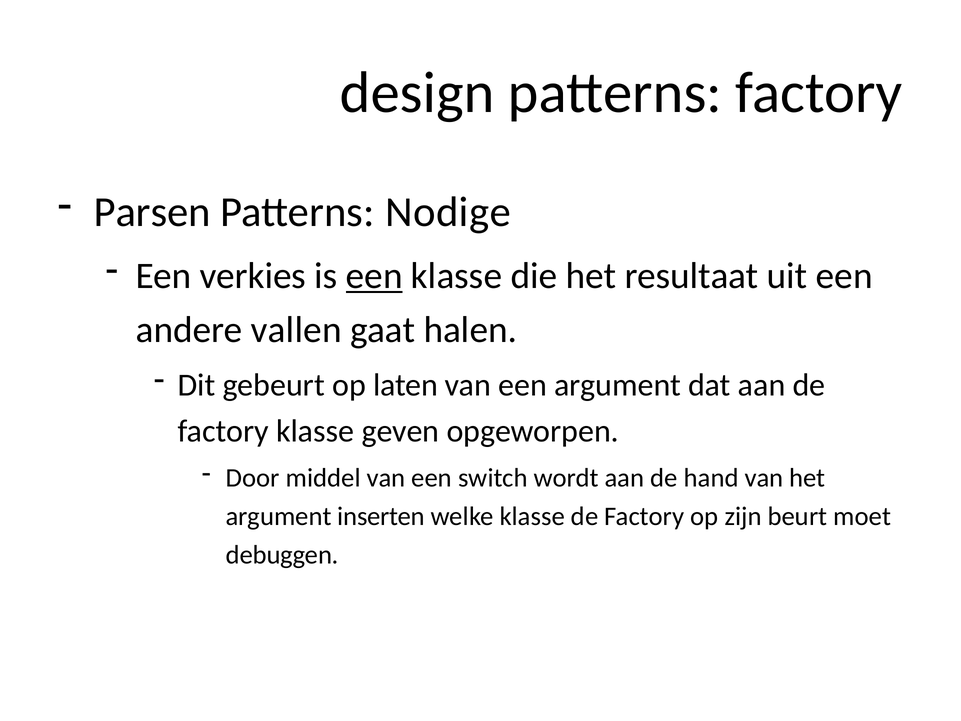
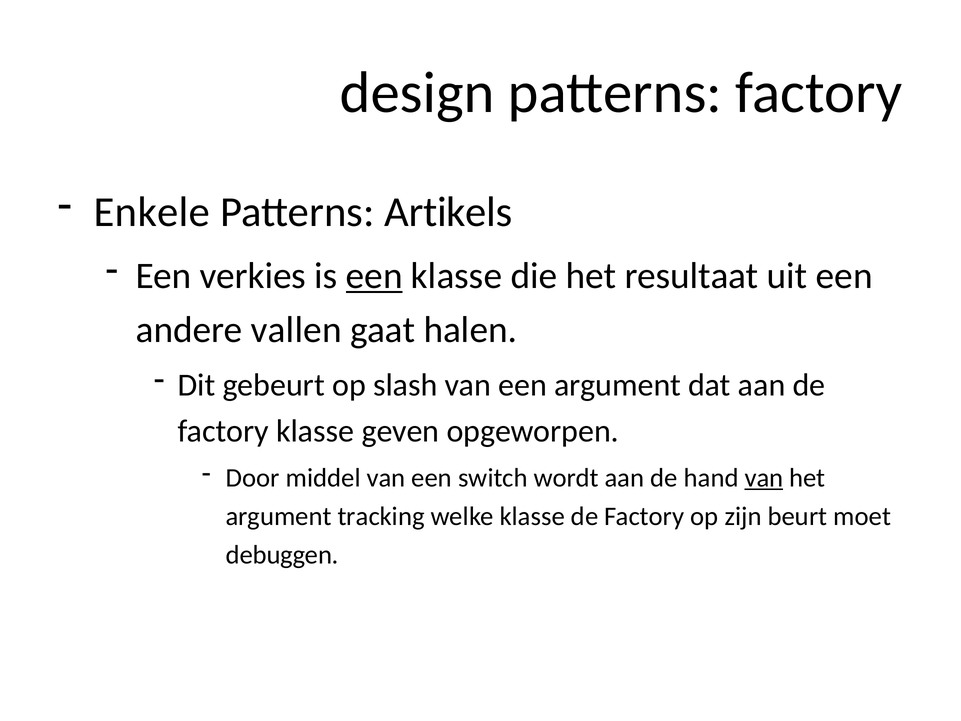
Parsen: Parsen -> Enkele (152, 212)
Nodige: Nodige -> Artikels (448, 212)
laten: laten -> slash (405, 385)
van underline: none -> present (764, 478)
inserten: inserten -> tracking (381, 516)
